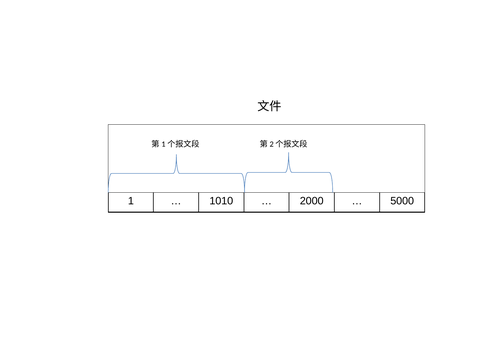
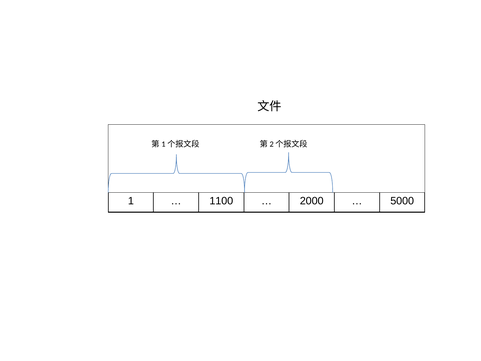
1010: 1010 -> 1100 (221, 201)
